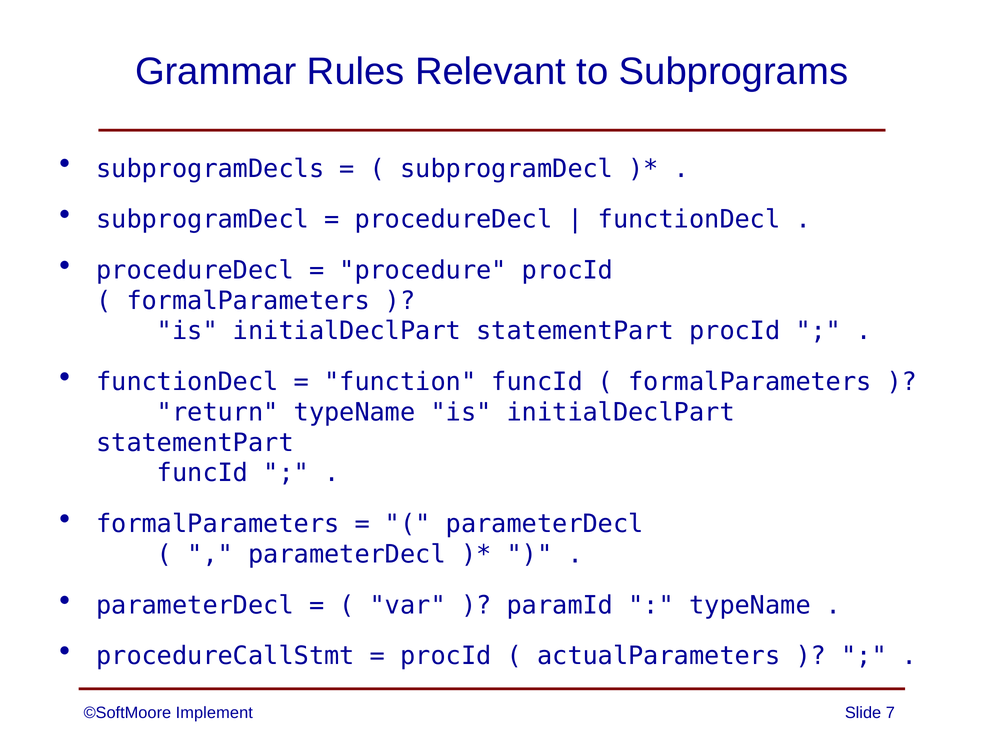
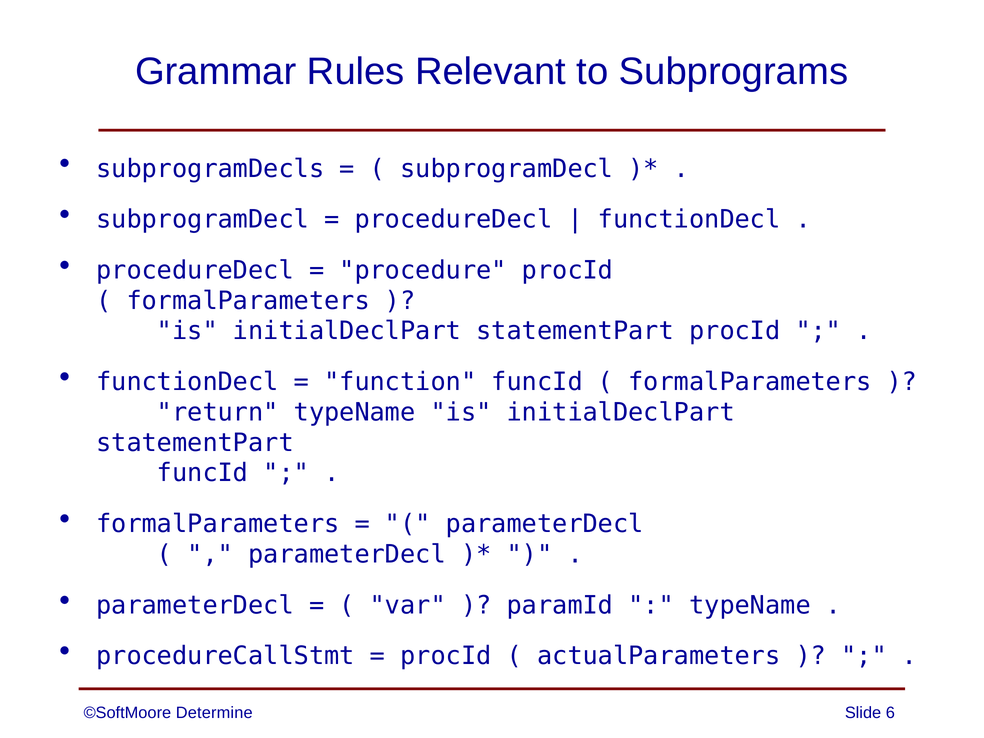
Implement: Implement -> Determine (214, 713)
7: 7 -> 6 (890, 713)
